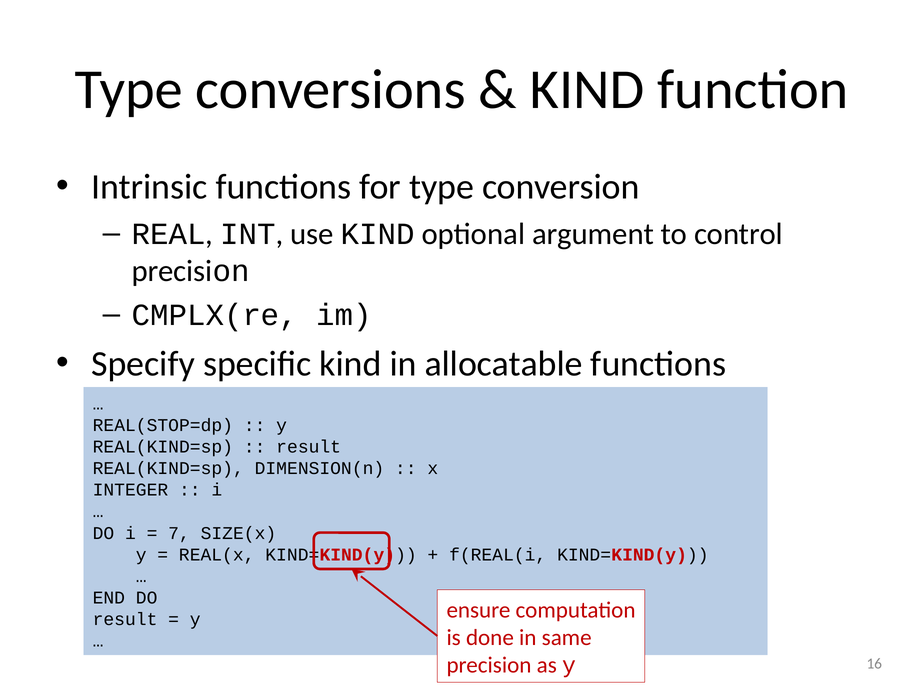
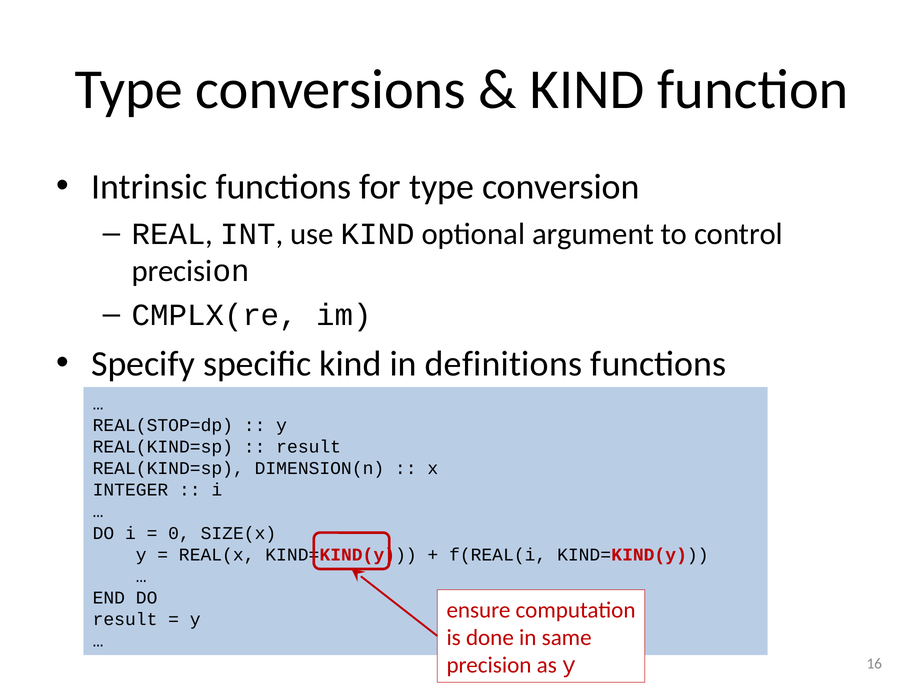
allocatable: allocatable -> definitions (504, 364)
7: 7 -> 0 (179, 533)
